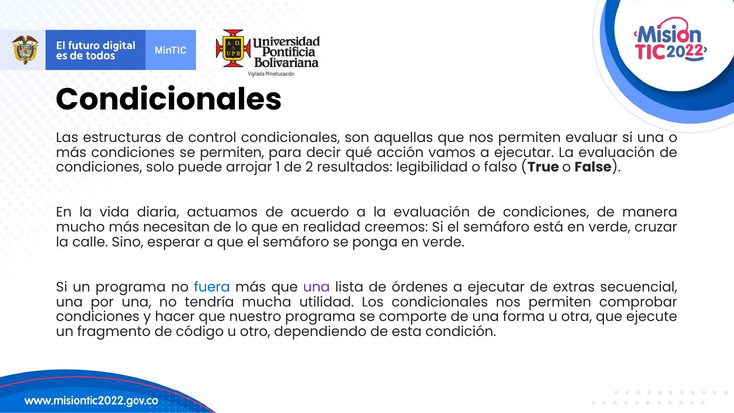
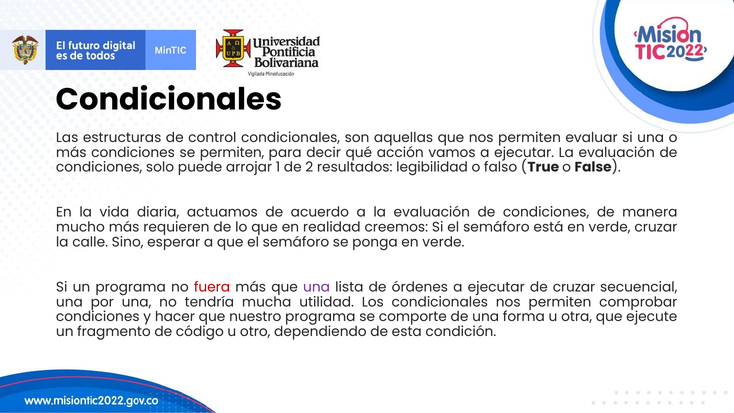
necesitan: necesitan -> requieren (176, 227)
fuera colour: blue -> red (212, 287)
de extras: extras -> cruzar (574, 287)
